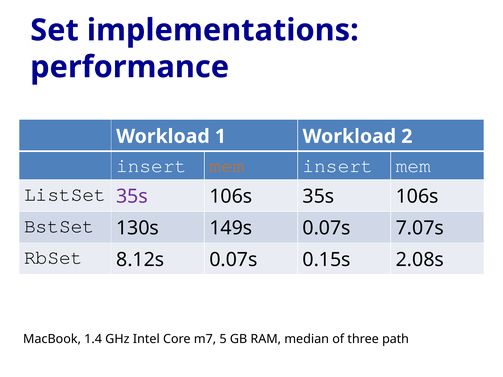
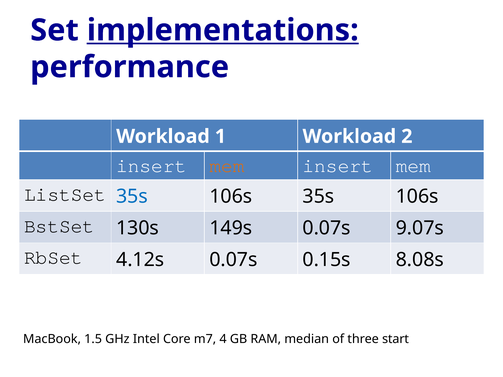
implementations underline: none -> present (223, 30)
35s colour: purple -> blue (132, 197)
7.07s: 7.07s -> 9.07s (420, 228)
8.12s: 8.12s -> 4.12s (140, 260)
2.08s: 2.08s -> 8.08s (420, 260)
1.4: 1.4 -> 1.5 (93, 339)
5: 5 -> 4 (223, 339)
path: path -> start (396, 339)
